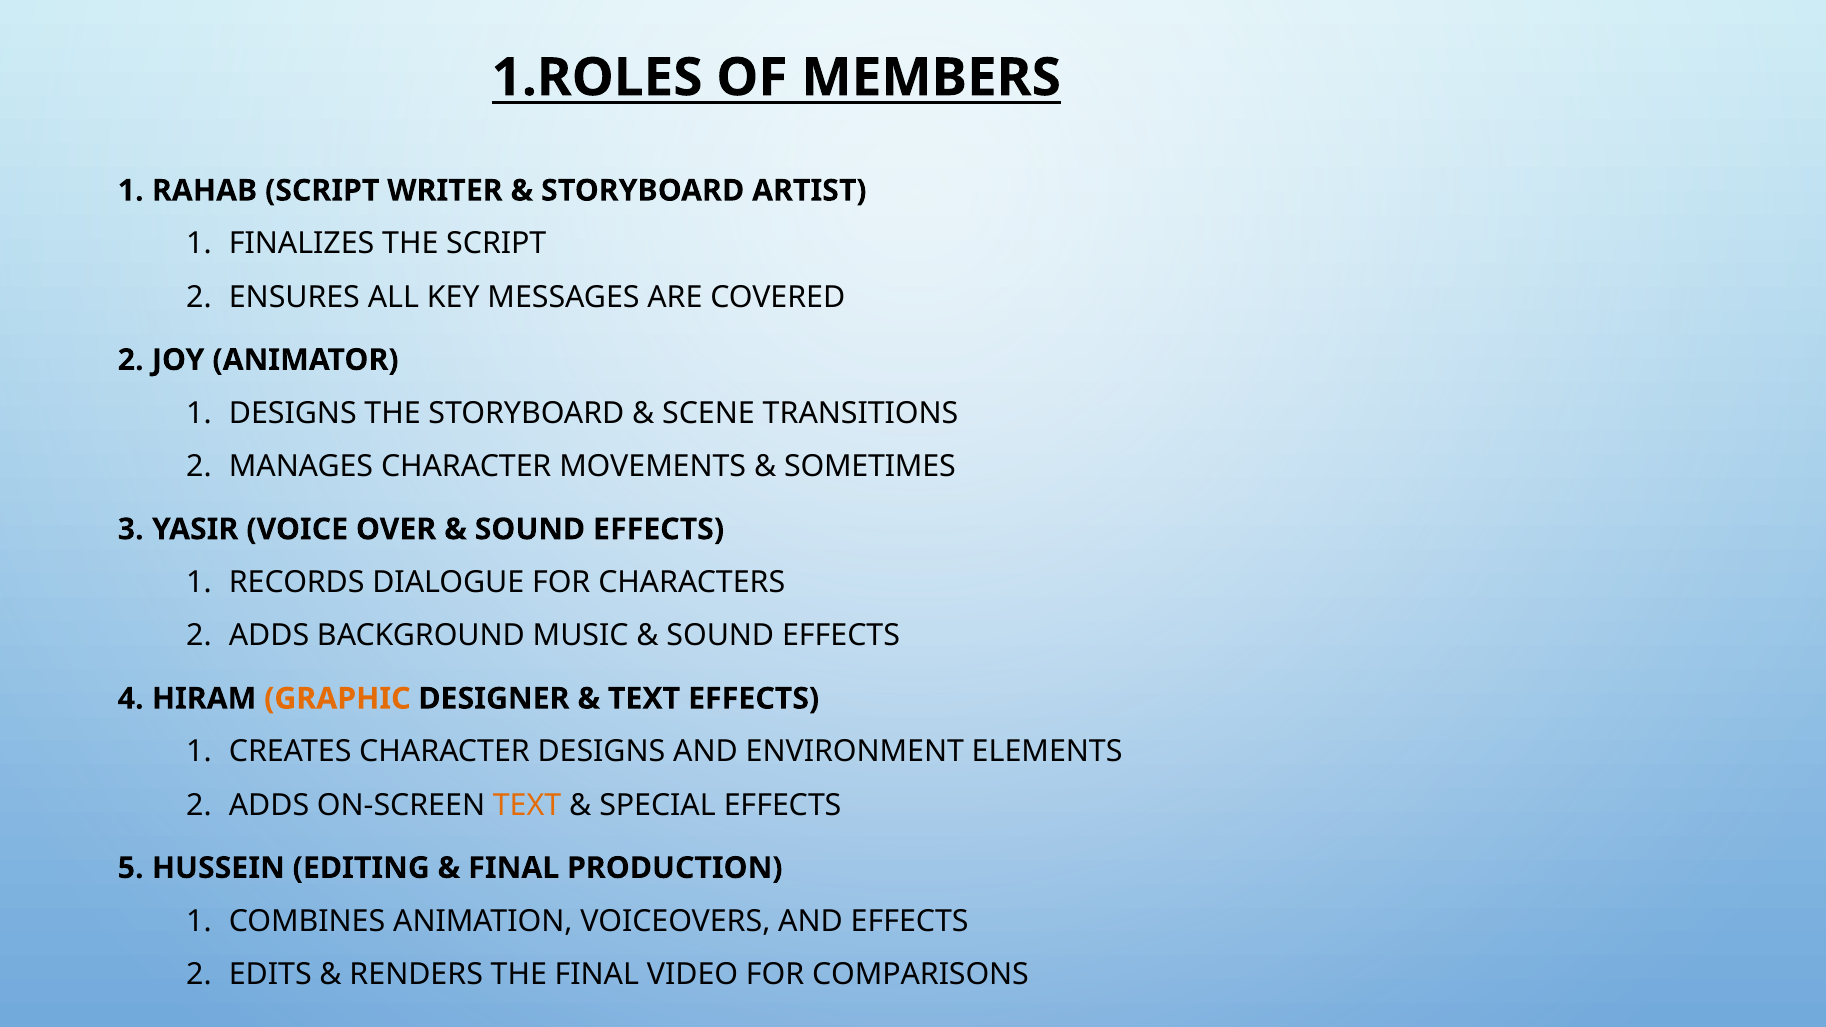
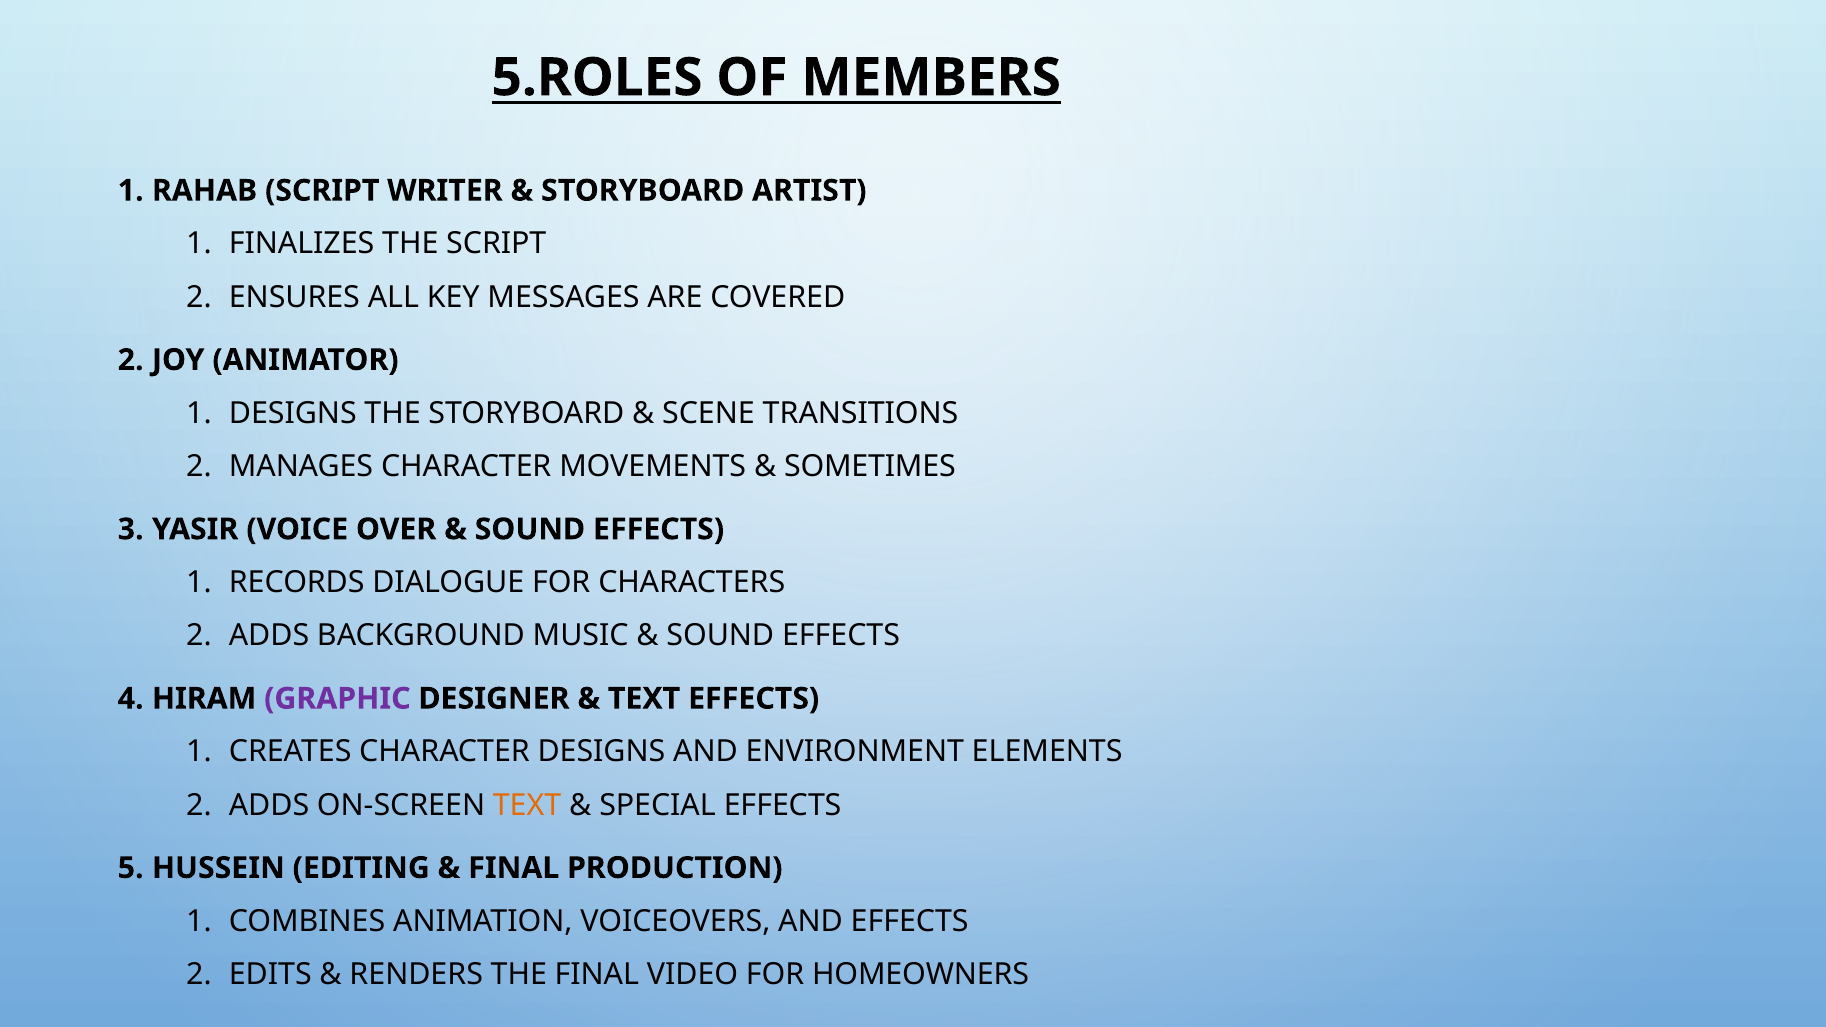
1.ROLES: 1.ROLES -> 5.ROLES (597, 78)
GRAPHIC colour: orange -> purple (337, 699)
COMPARISONS: COMPARISONS -> HOMEOWNERS (921, 975)
